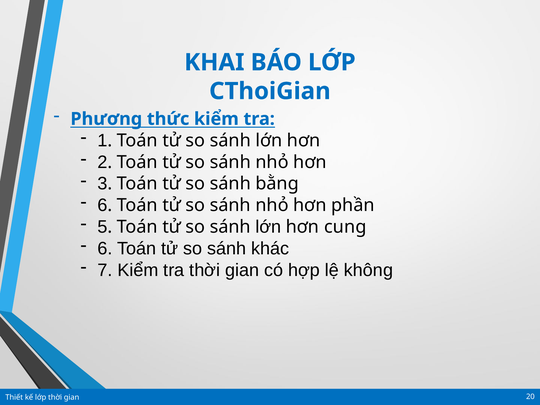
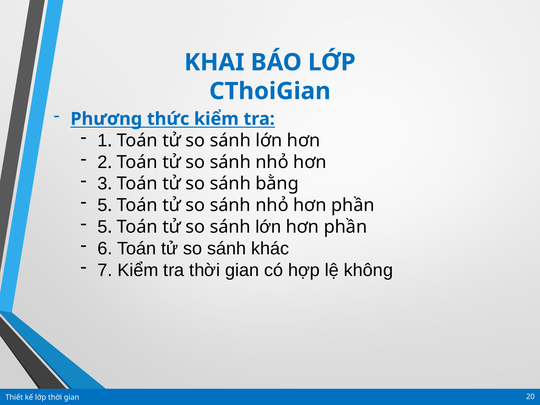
6: 6 -> 5 (102, 205)
lớn hơn cung: cung -> phần (345, 227)
